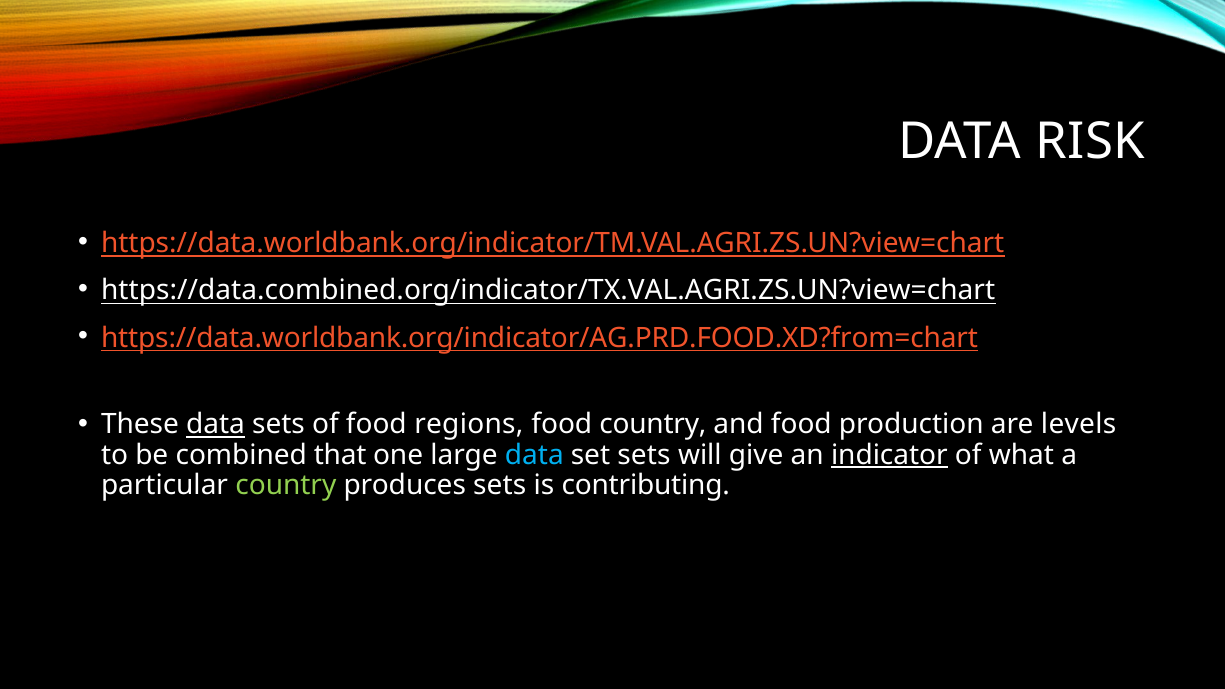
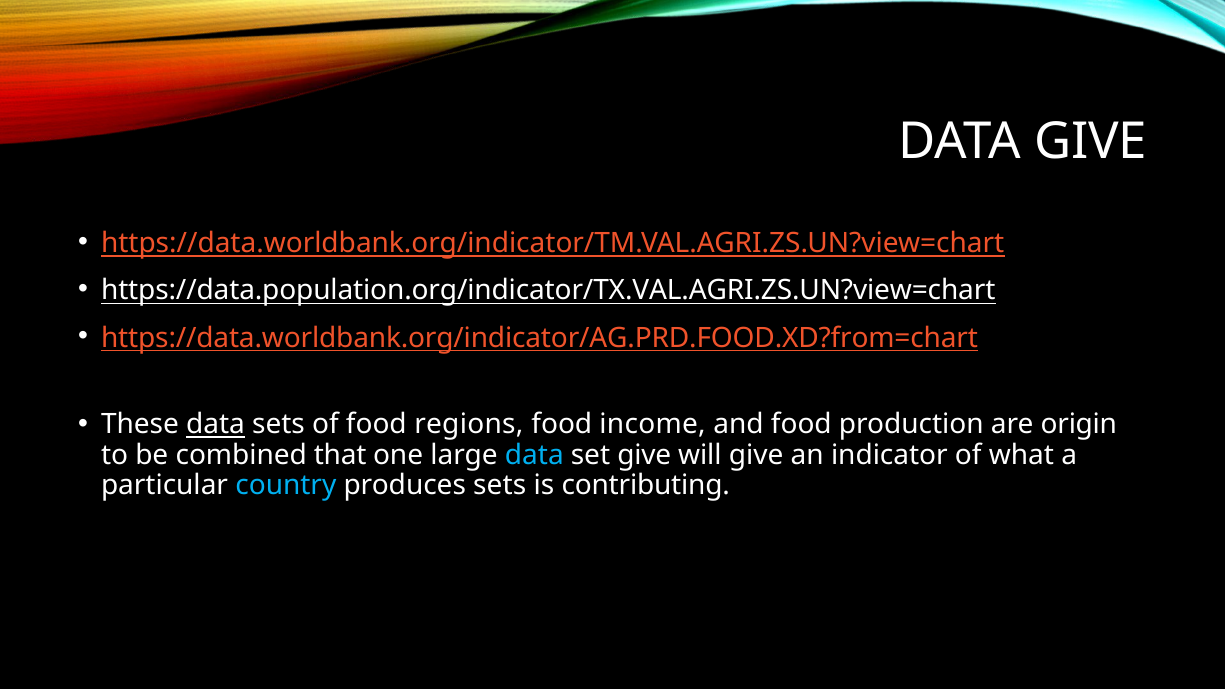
DATA RISK: RISK -> GIVE (1091, 141)
https://data.combined.org/indicator/TX.VAL.AGRI.ZS.UN?view=chart: https://data.combined.org/indicator/TX.VAL.AGRI.ZS.UN?view=chart -> https://data.population.org/indicator/TX.VAL.AGRI.ZS.UN?view=chart (548, 291)
food country: country -> income (653, 425)
levels: levels -> origin (1079, 425)
set sets: sets -> give (644, 455)
indicator underline: present -> none (889, 455)
country colour: light green -> light blue (286, 485)
